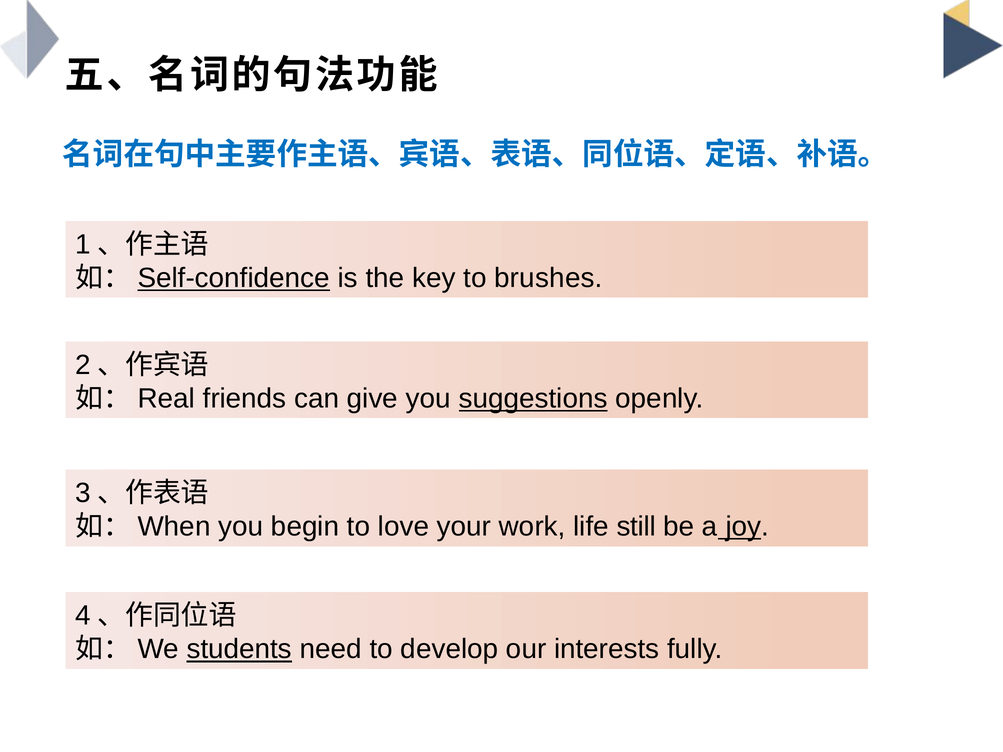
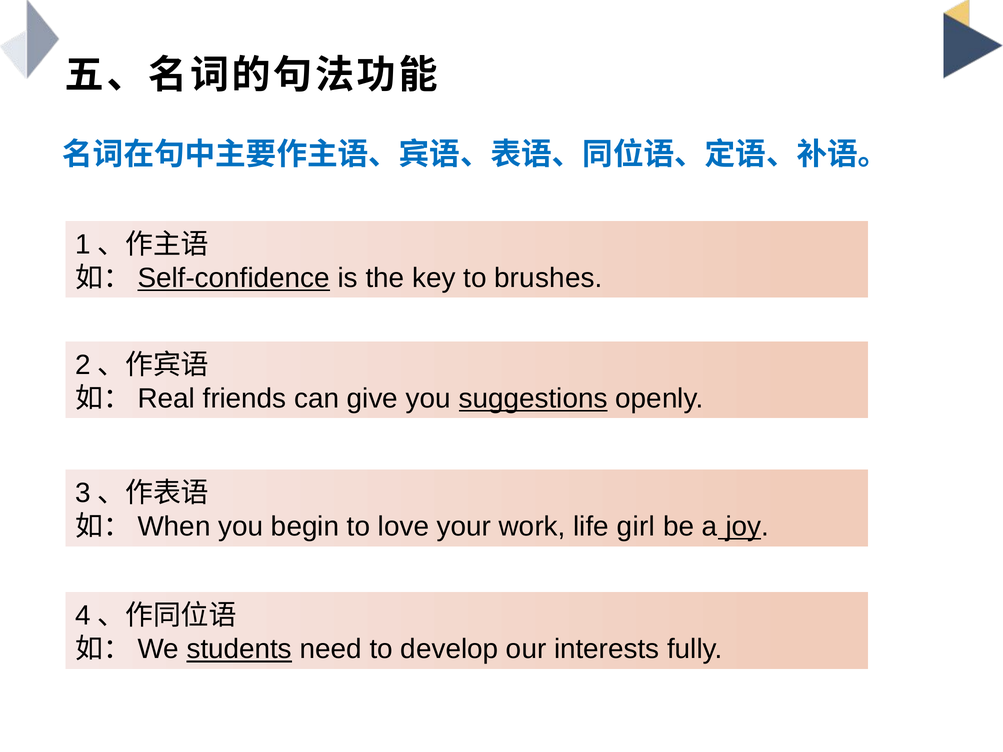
still: still -> girl (636, 527)
